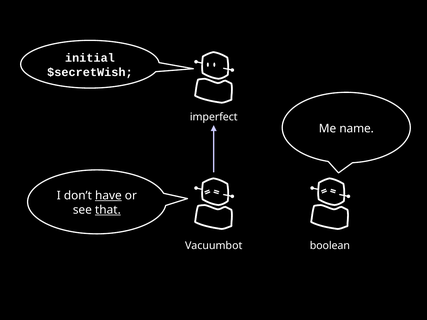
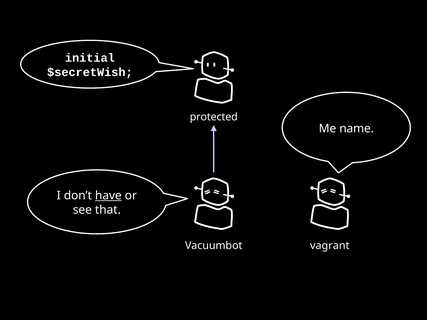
imperfect: imperfect -> protected (214, 117)
that underline: present -> none (108, 210)
boolean: boolean -> vagrant (330, 246)
